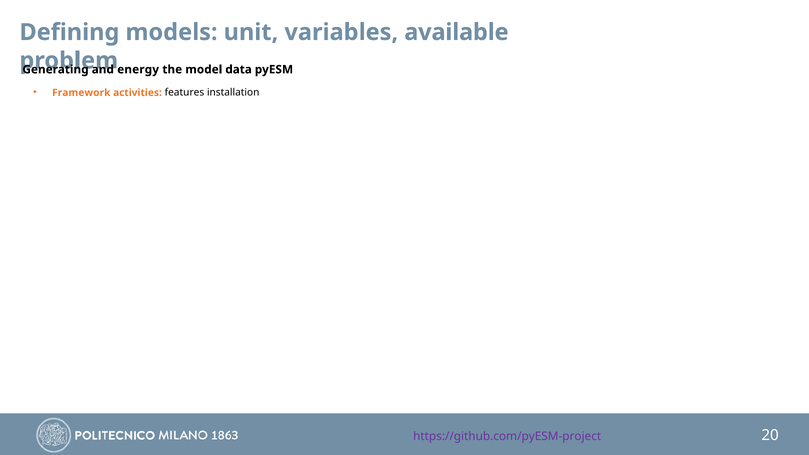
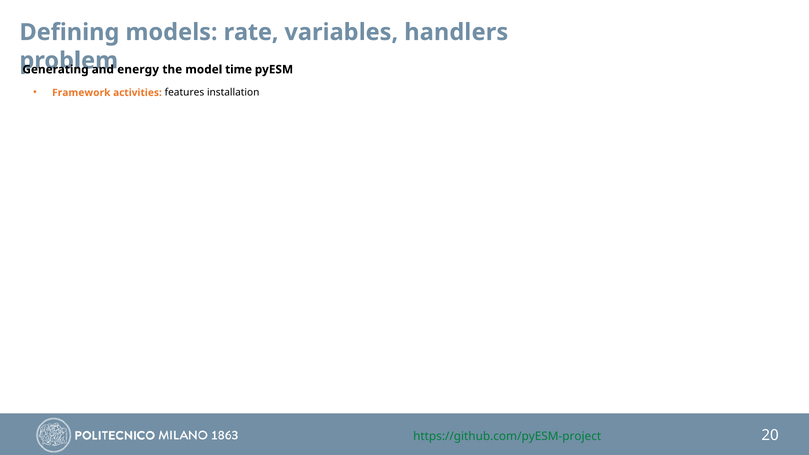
unit: unit -> rate (251, 32)
available: available -> handlers (456, 32)
data: data -> time (239, 69)
https://github.com/pyESM-project colour: purple -> green (507, 437)
